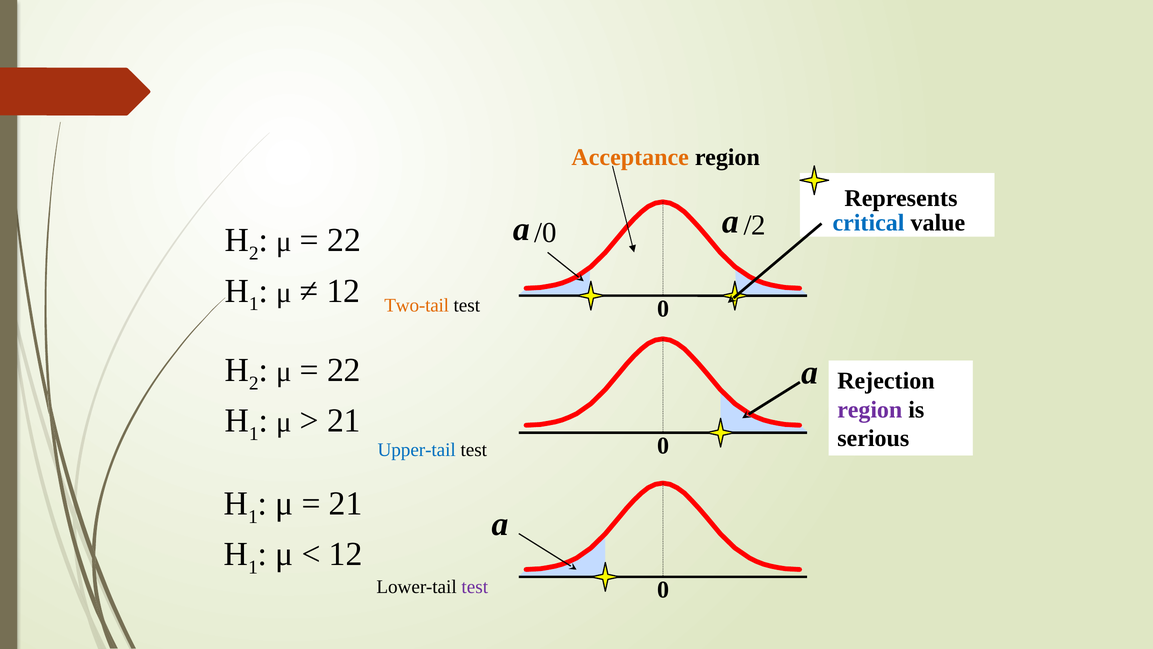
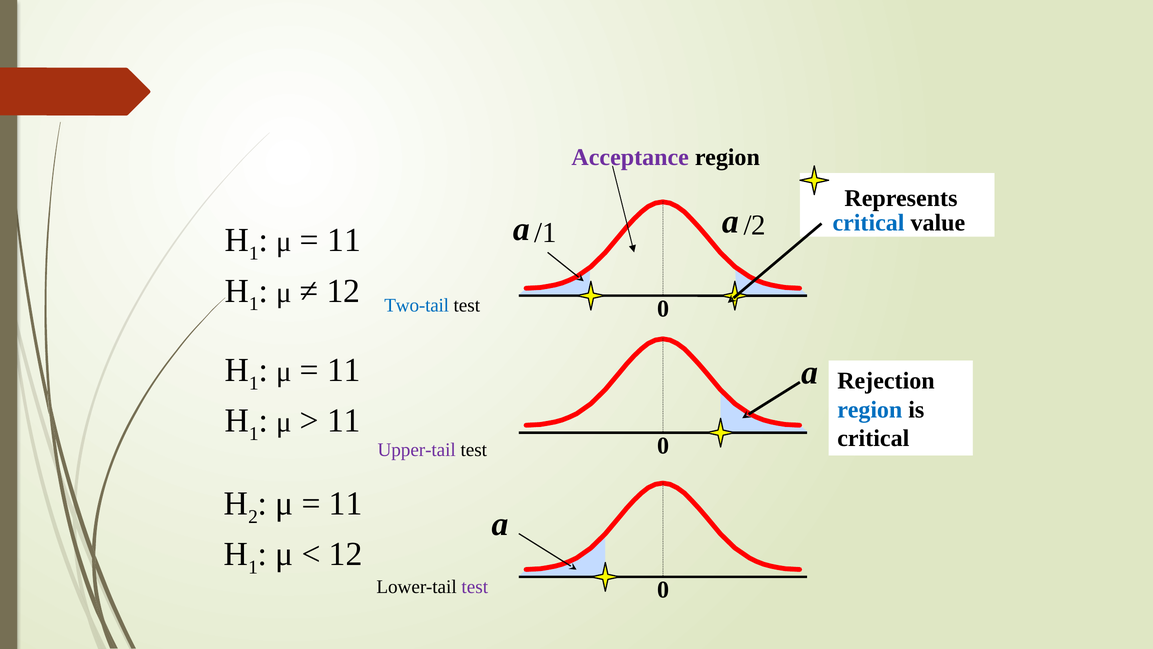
Acceptance colour: orange -> purple (630, 157)
/0: /0 -> /1 (545, 233)
2: 2 -> 1 (254, 253)
22: 22 -> 11 (344, 240)
Two-tail colour: orange -> blue (417, 305)
2: 2 -> 1 (254, 383)
22: 22 -> 11 (344, 370)
region colour: purple -> blue (870, 409)
21: 21 -> 11 (344, 420)
serious: serious -> critical (873, 438)
Upper-tail colour: blue -> purple (417, 449)
1: 1 -> 2 (253, 516)
21: 21 -> 11 (346, 503)
